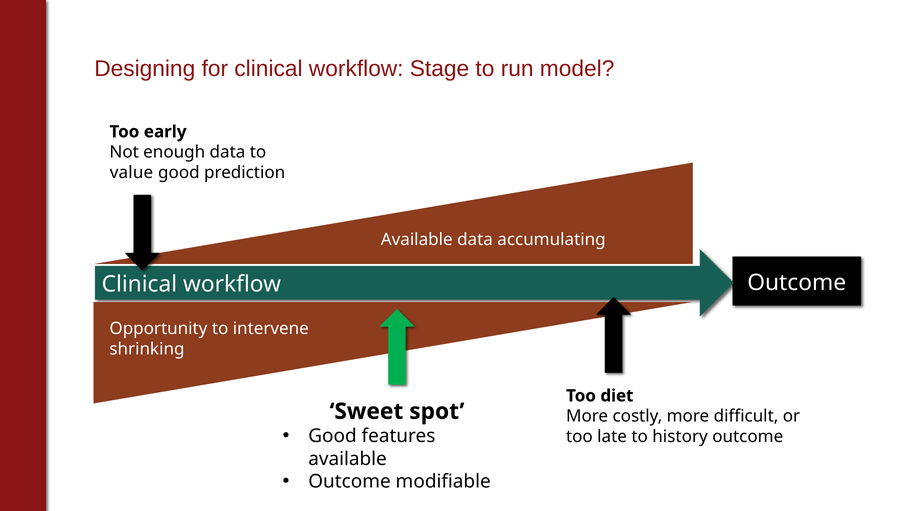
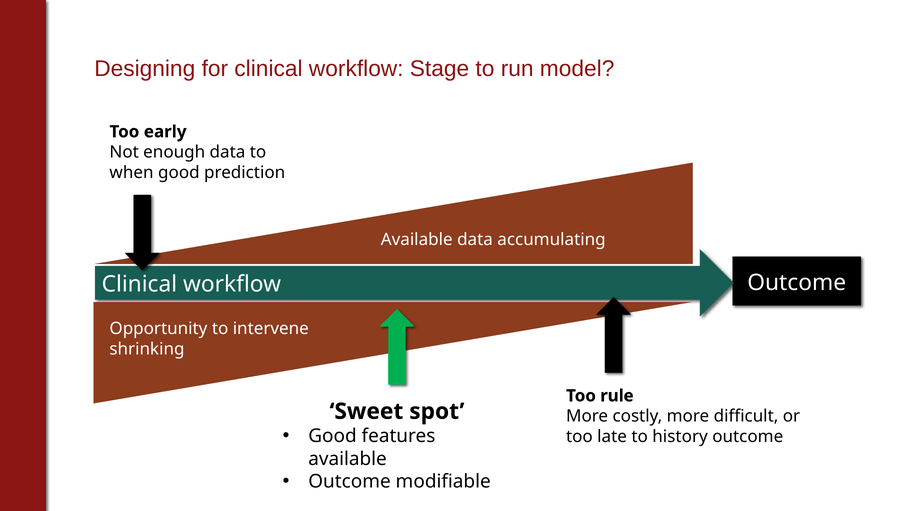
value: value -> when (132, 173)
diet: diet -> rule (617, 396)
